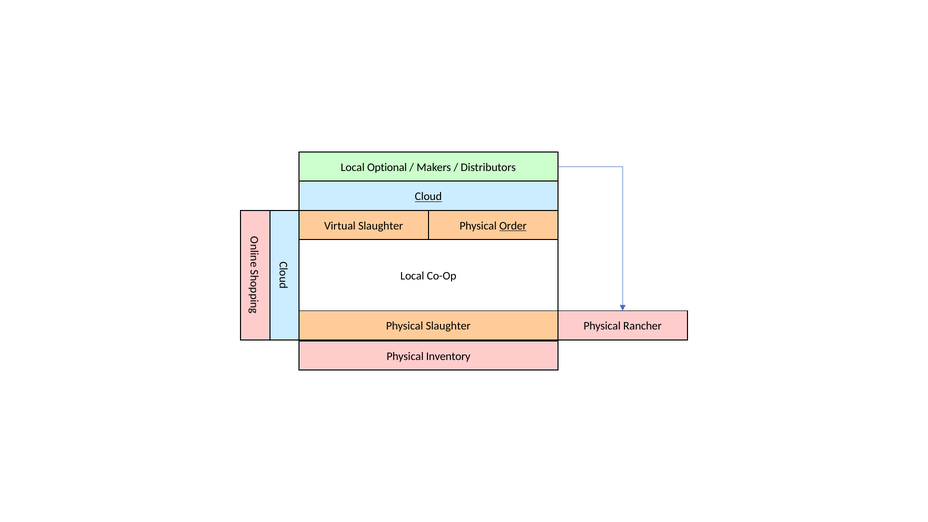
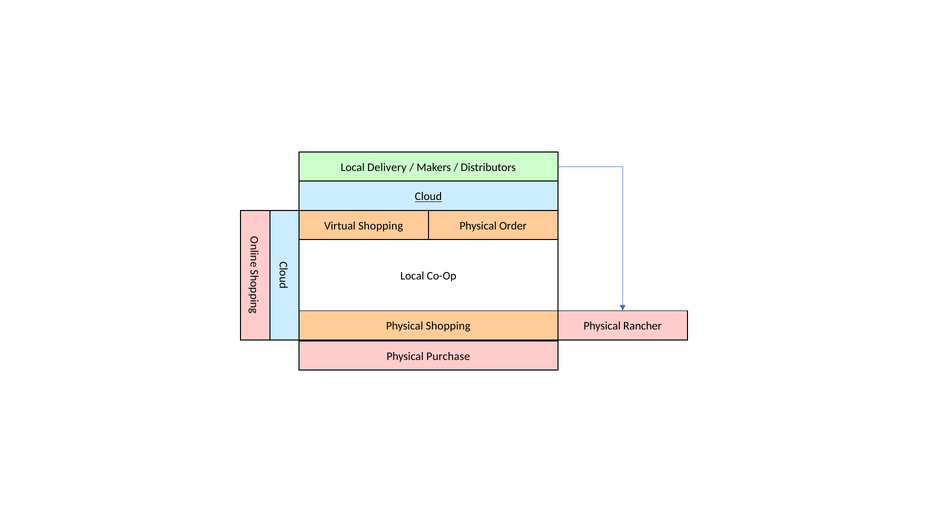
Optional: Optional -> Delivery (387, 167)
Virtual Slaughter: Slaughter -> Shopping (381, 226)
Order underline: present -> none (513, 226)
Physical Slaughter: Slaughter -> Shopping (448, 326)
Inventory: Inventory -> Purchase (448, 356)
